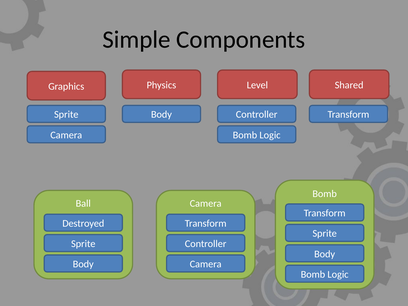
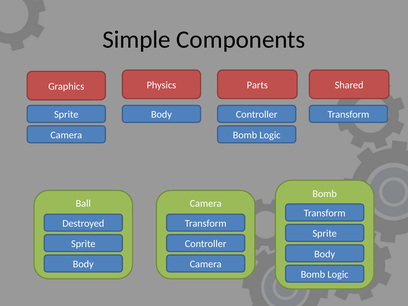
Level: Level -> Parts (257, 85)
